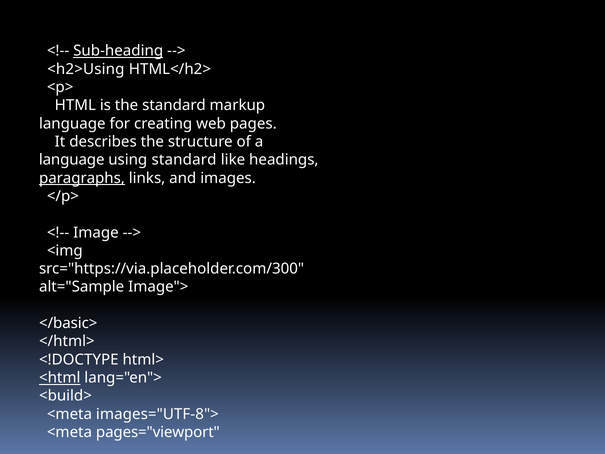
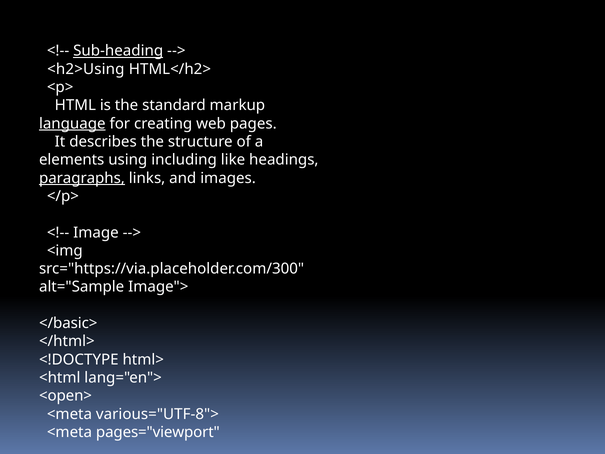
language underline: none -> present (72, 123)
language: language -> elements (72, 160)
using standard: standard -> including (184, 160)
<html underline: present -> none (60, 378)
<build>: <build> -> <open> (66, 396)
images="UTF-8">: images="UTF-8"> -> various="UTF-8"> (157, 414)
